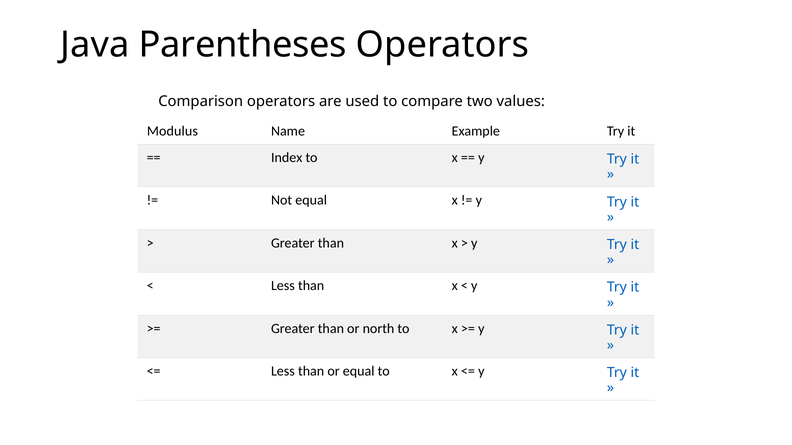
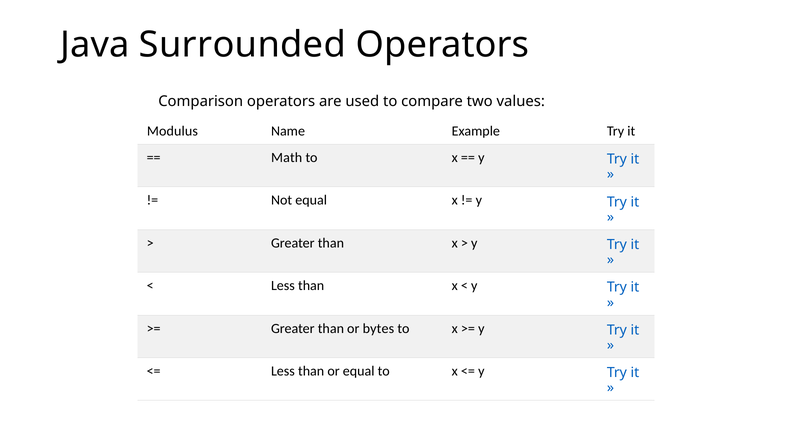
Parentheses: Parentheses -> Surrounded (242, 45)
Index: Index -> Math (287, 158)
north: north -> bytes (378, 329)
